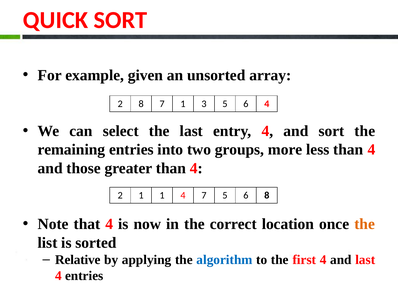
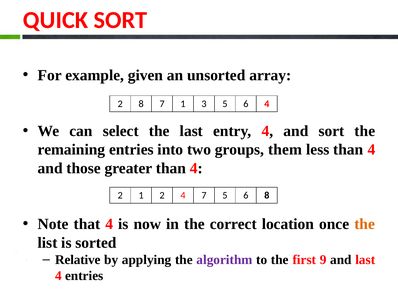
more: more -> them (285, 149)
1 1: 1 -> 2 (162, 195)
algorithm colour: blue -> purple (224, 259)
first 4: 4 -> 9 (323, 259)
